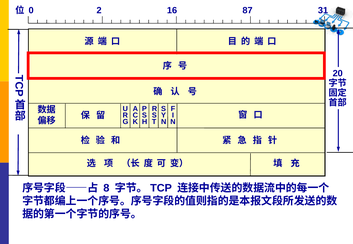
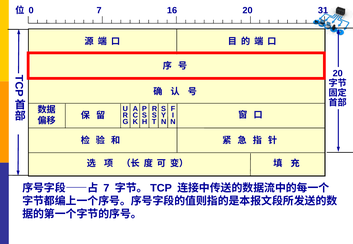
0 2: 2 -> 7 (99, 10)
16 87: 87 -> 20 (248, 10)
8: 8 -> 7 (106, 188)
